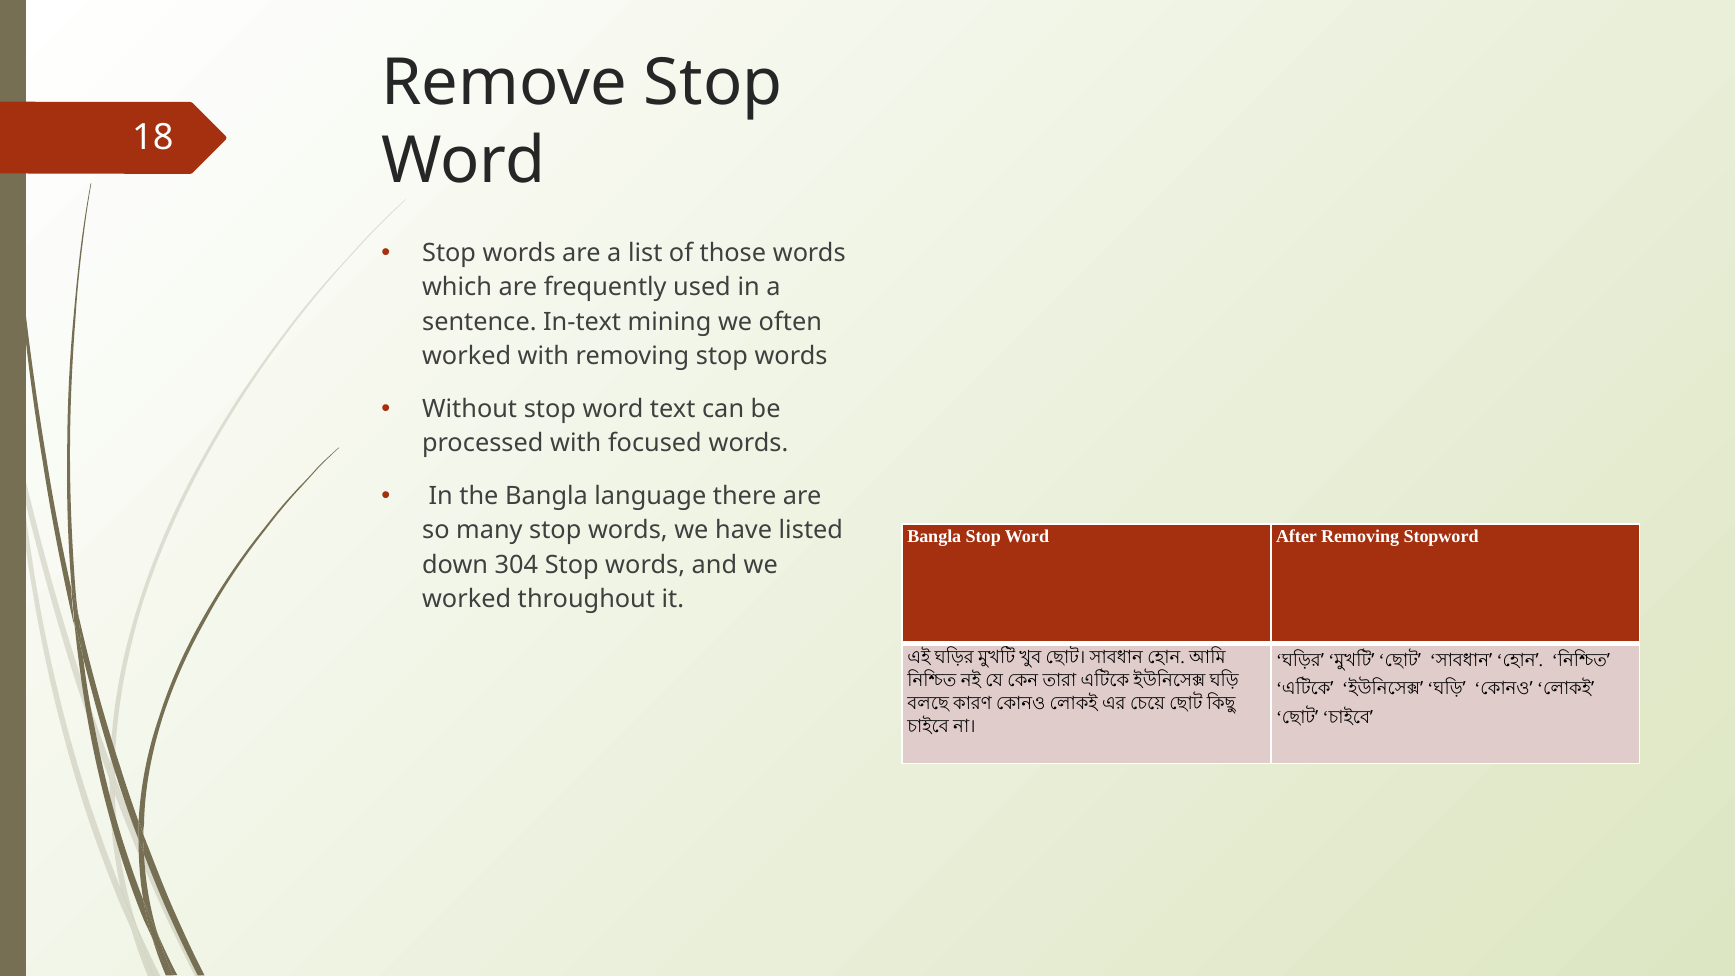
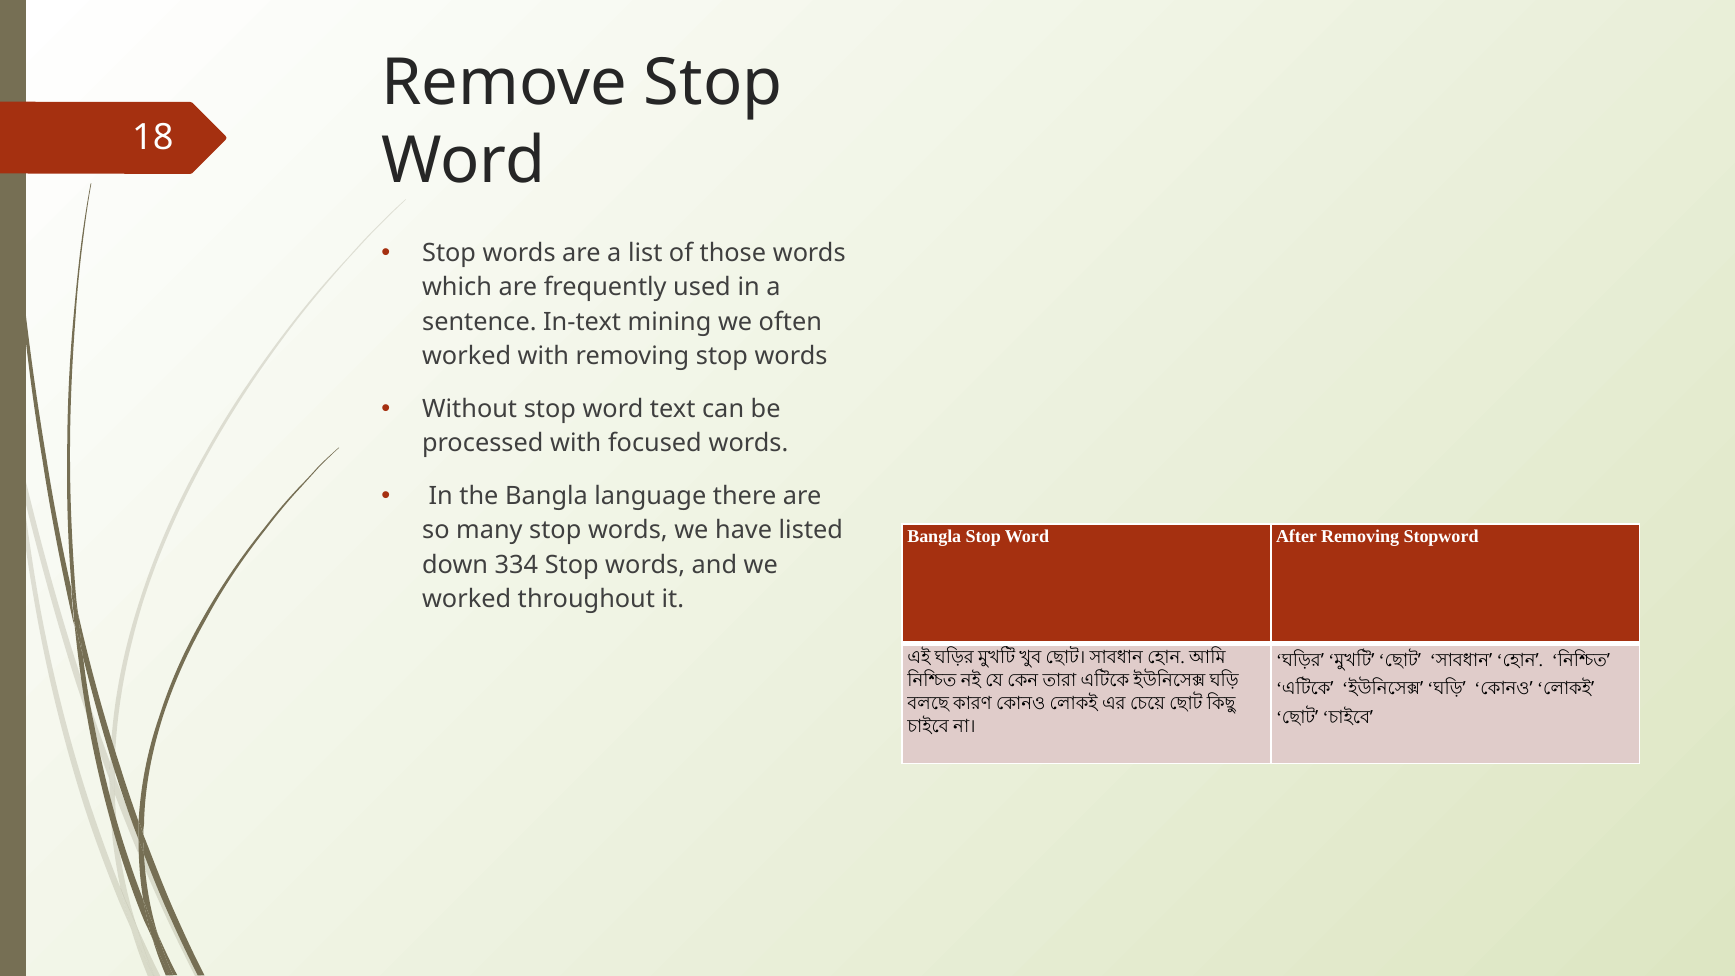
304: 304 -> 334 (516, 565)
